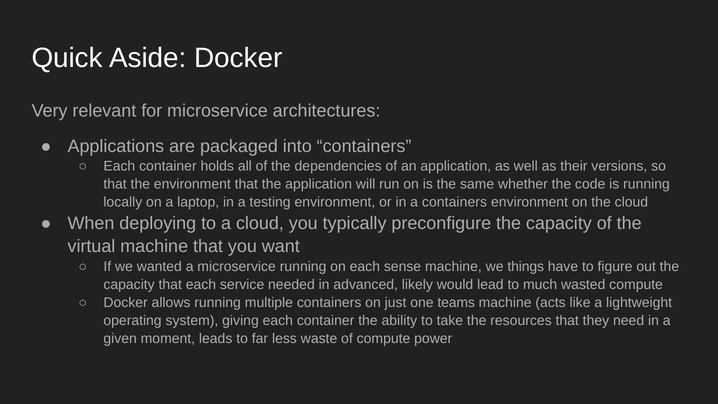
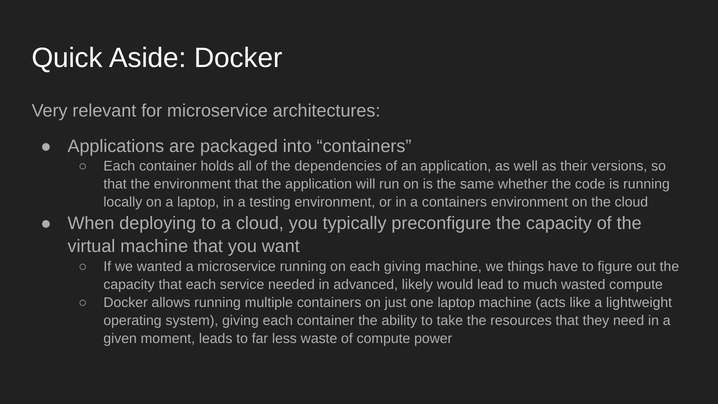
each sense: sense -> giving (402, 267)
one teams: teams -> laptop (456, 303)
